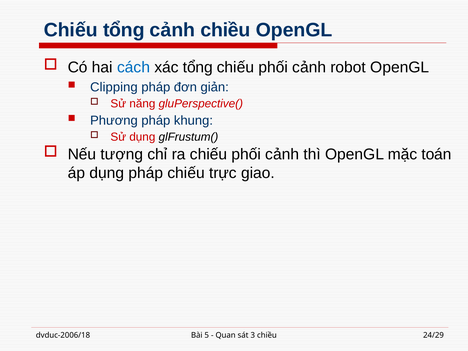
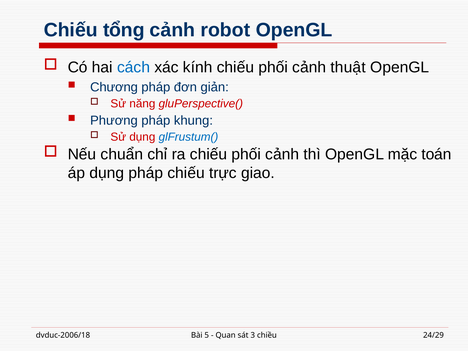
cảnh chiều: chiều -> robot (225, 30)
xác tổng: tổng -> kính (198, 67)
robot: robot -> thuật (348, 67)
Clipping: Clipping -> Chương (114, 87)
glFrustum( colour: black -> blue (188, 137)
tượng: tượng -> chuẩn (122, 154)
